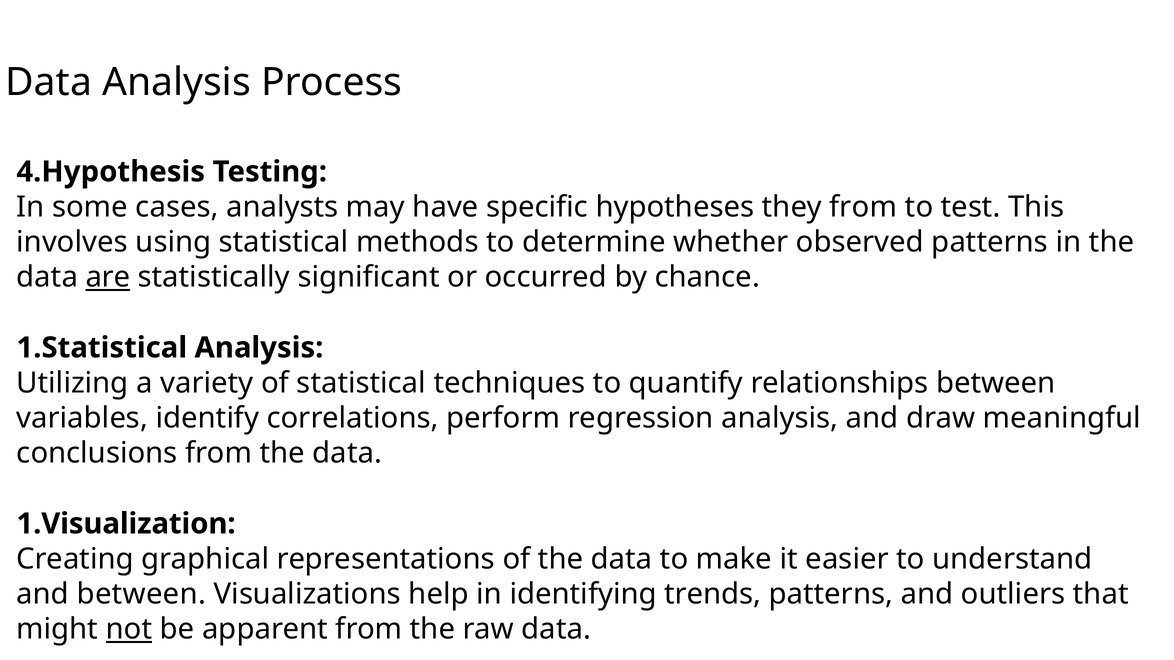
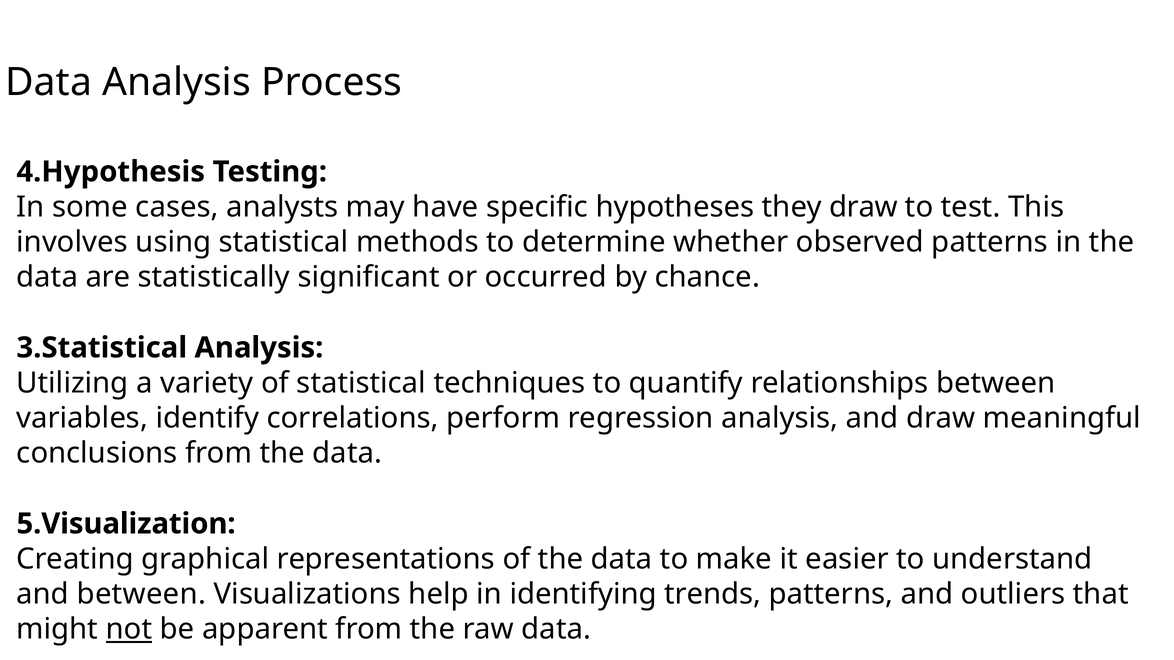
they from: from -> draw (863, 207)
are underline: present -> none (108, 277)
1.Statistical: 1.Statistical -> 3.Statistical (102, 348)
1.Visualization: 1.Visualization -> 5.Visualization (126, 524)
